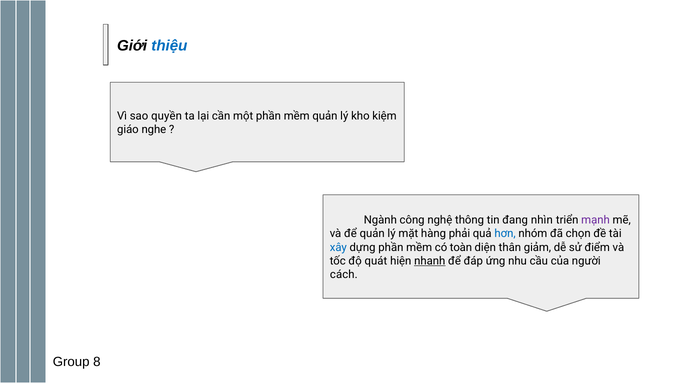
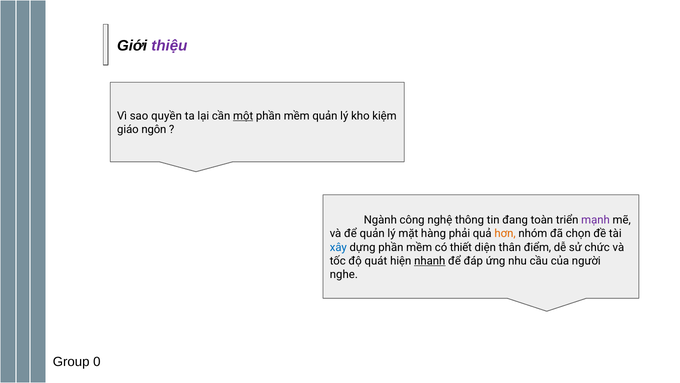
thiệu colour: blue -> purple (169, 45)
một underline: none -> present (243, 116)
nghe: nghe -> ngôn (154, 129)
nhìn: nhìn -> toàn (542, 220)
hơn colour: blue -> orange (505, 233)
toàn: toàn -> thiết (461, 247)
giảm: giảm -> điểm (537, 247)
điểm: điểm -> chức (597, 247)
cách: cách -> nghe (344, 274)
8: 8 -> 0 (97, 361)
